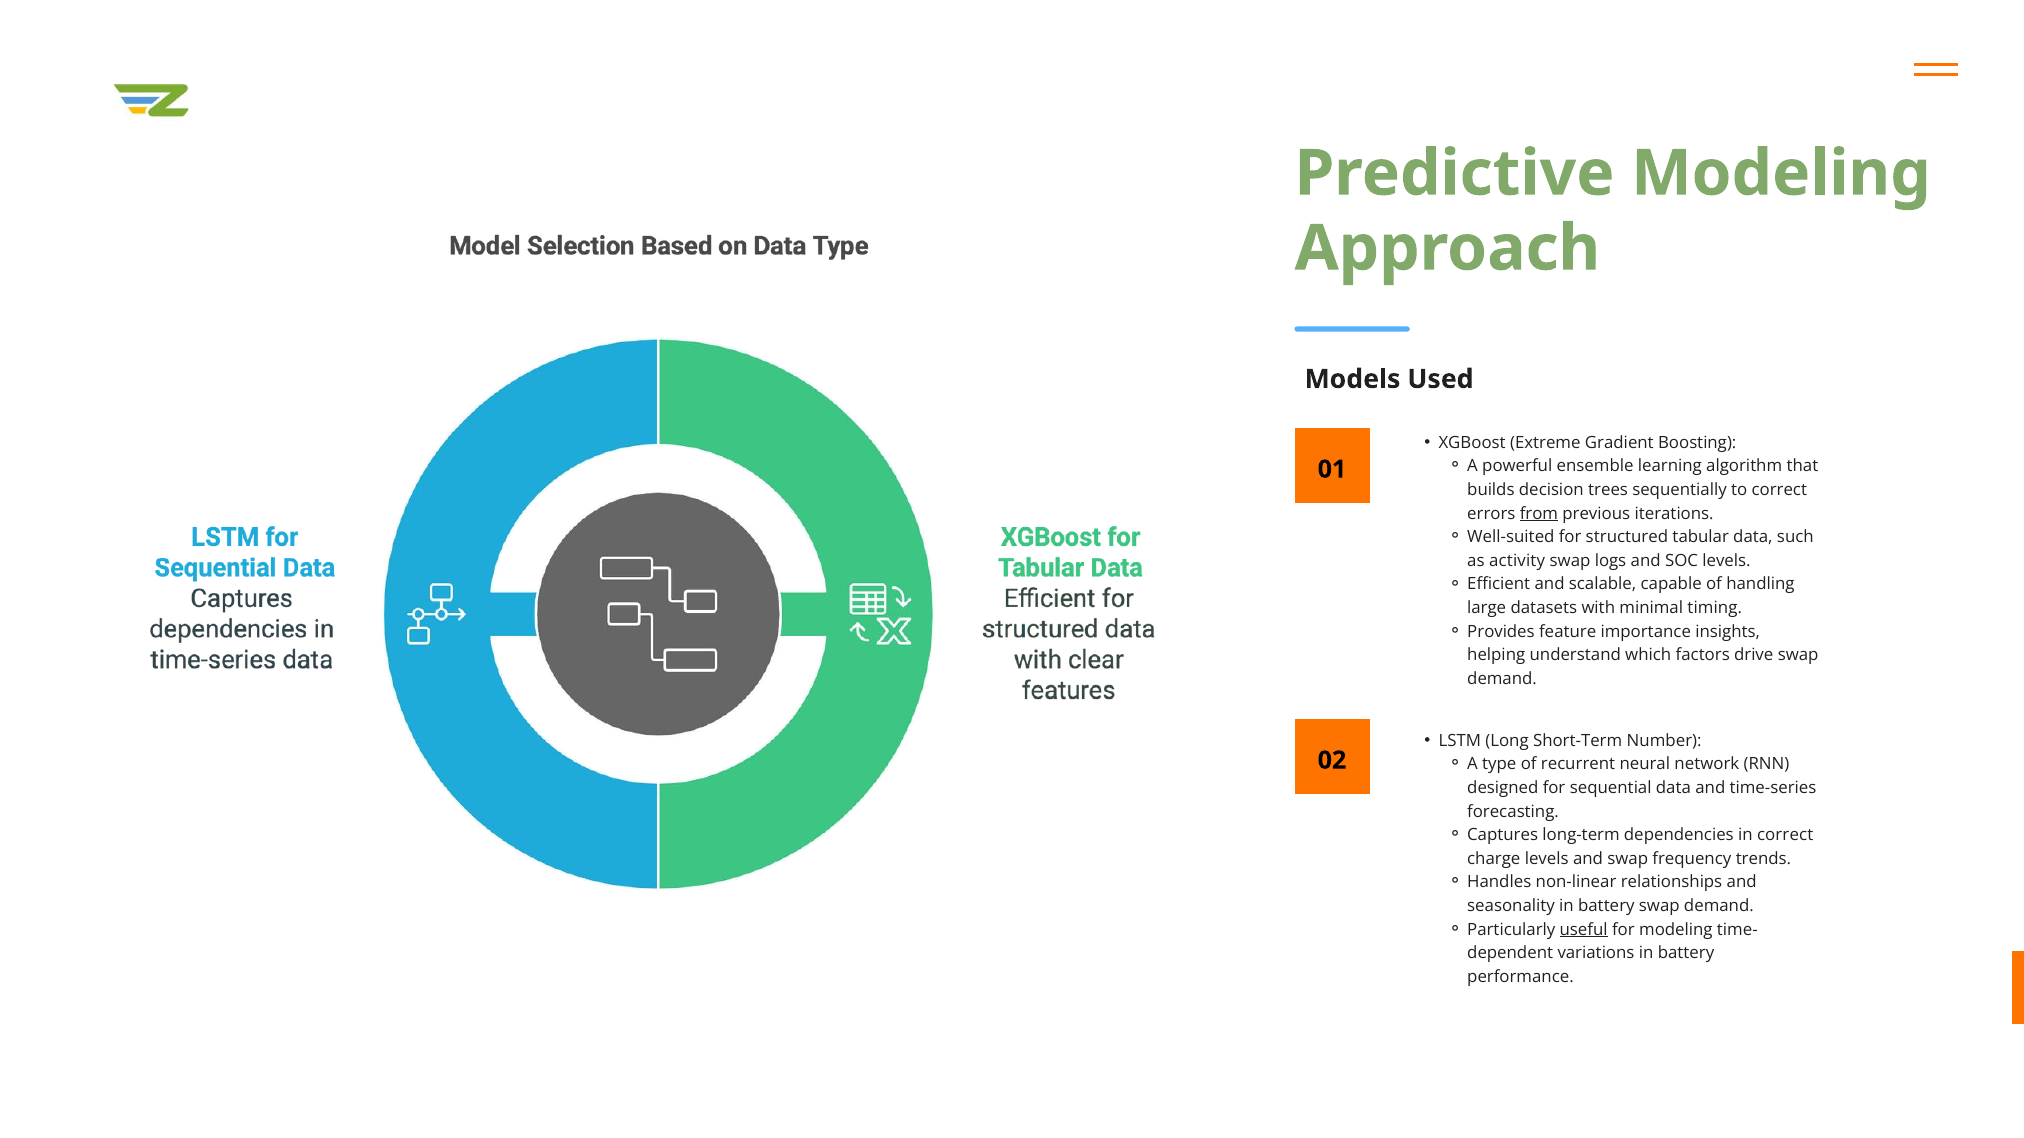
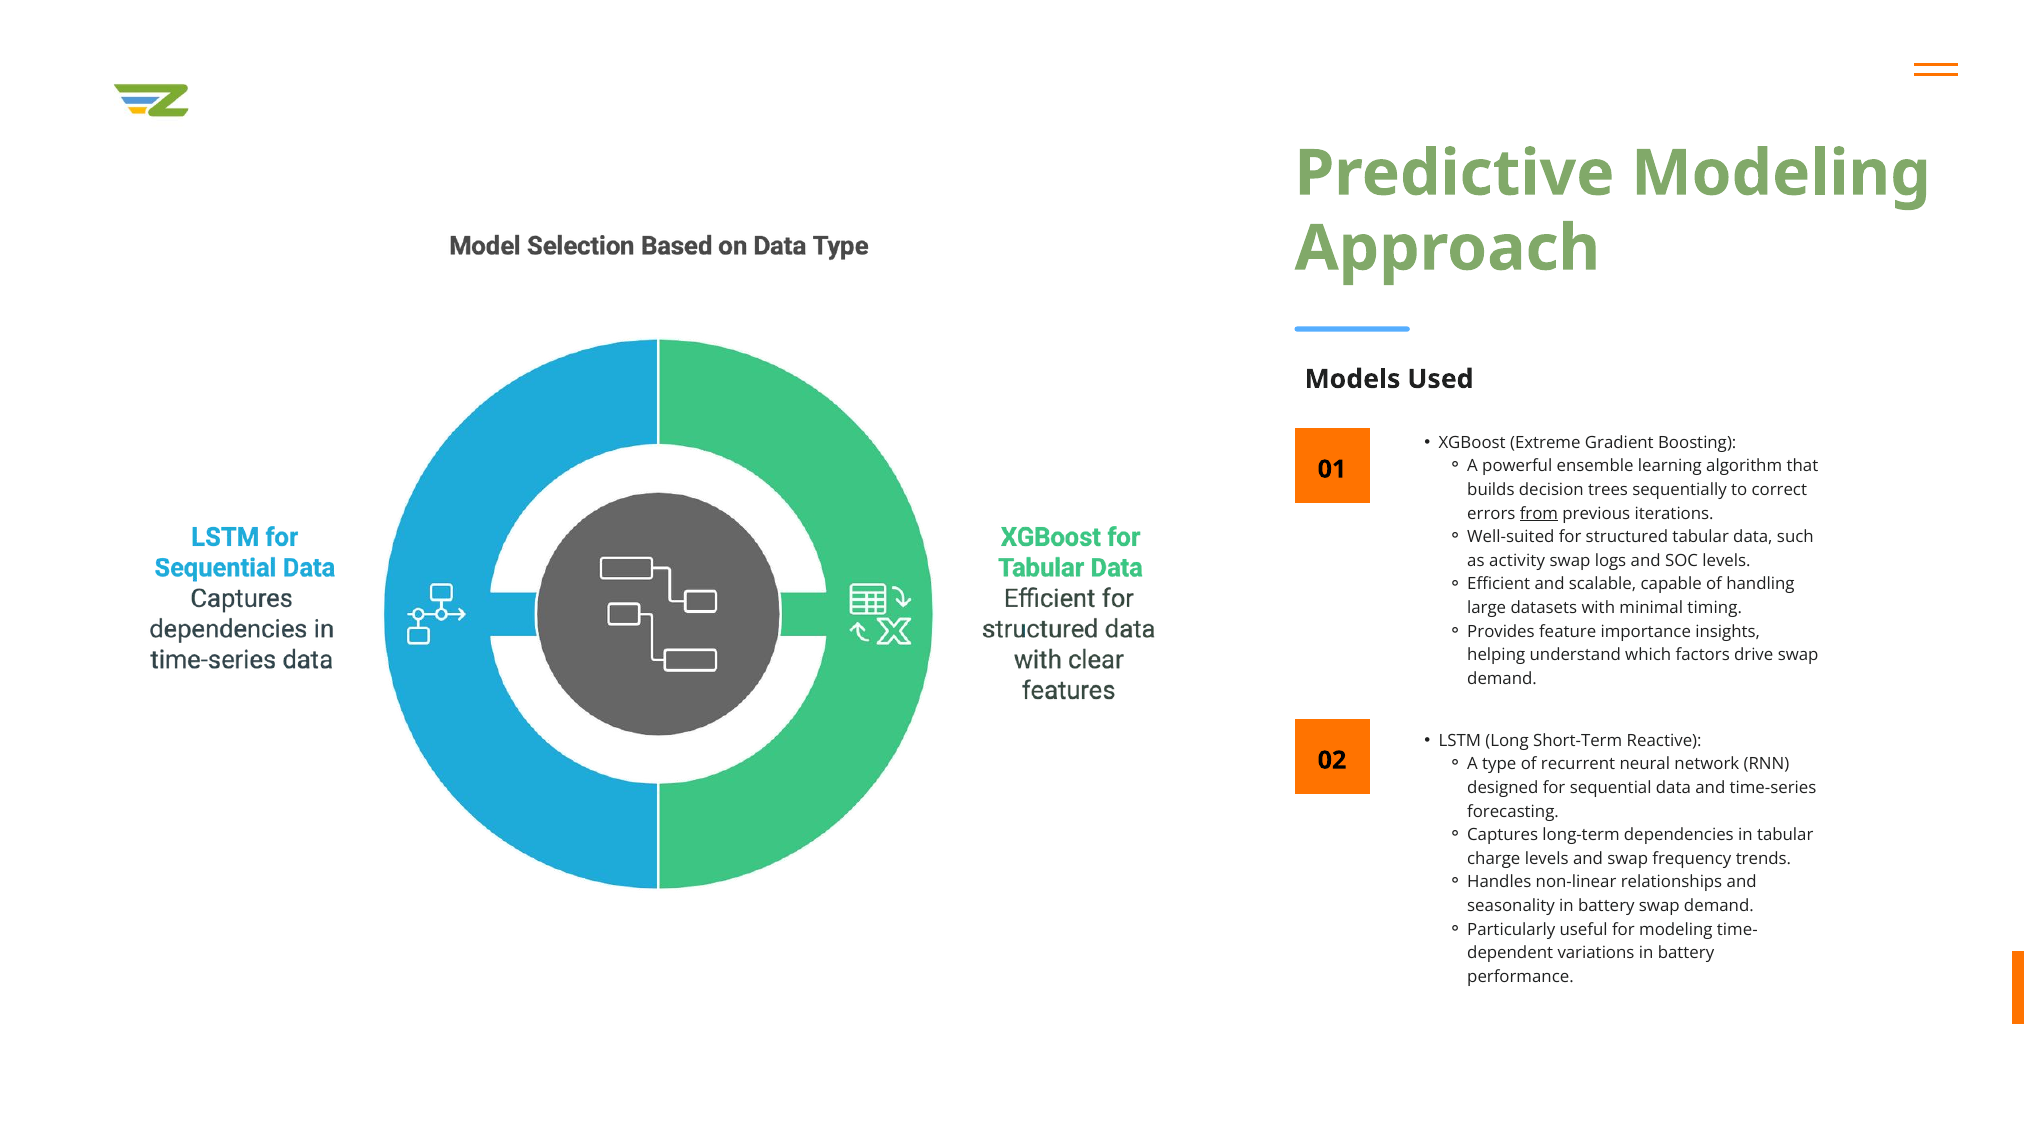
Number: Number -> Reactive (1664, 741)
in correct: correct -> tabular (1785, 835)
useful underline: present -> none (1584, 930)
